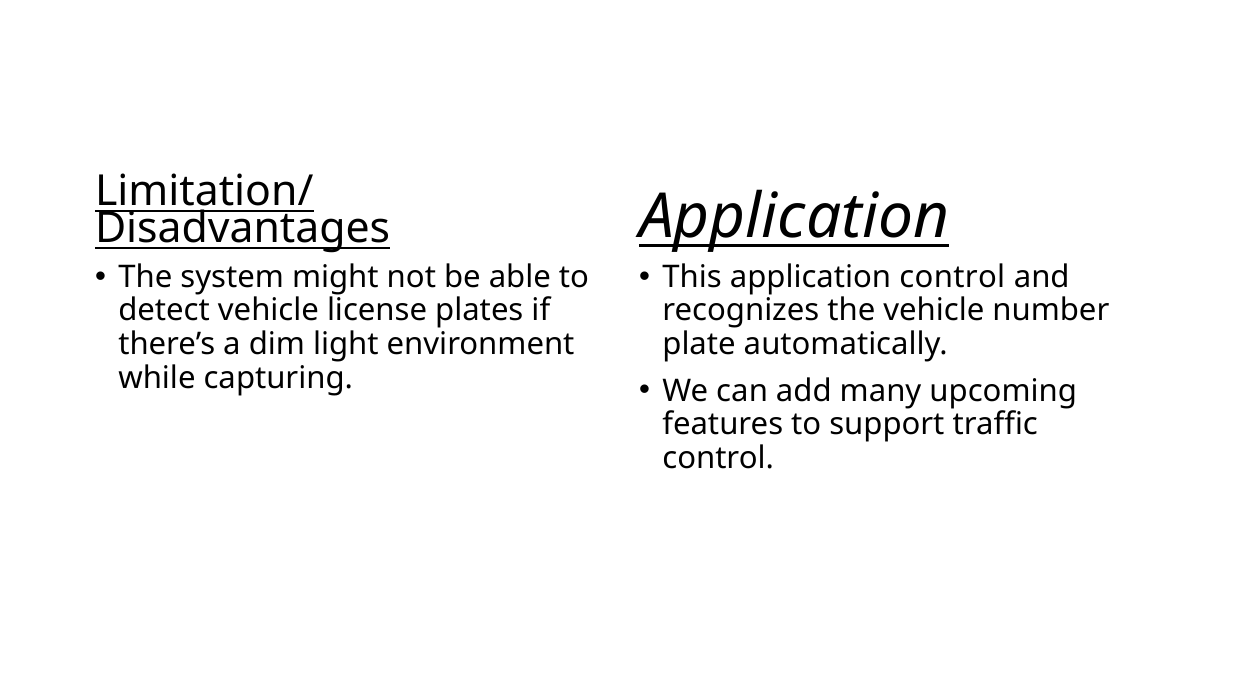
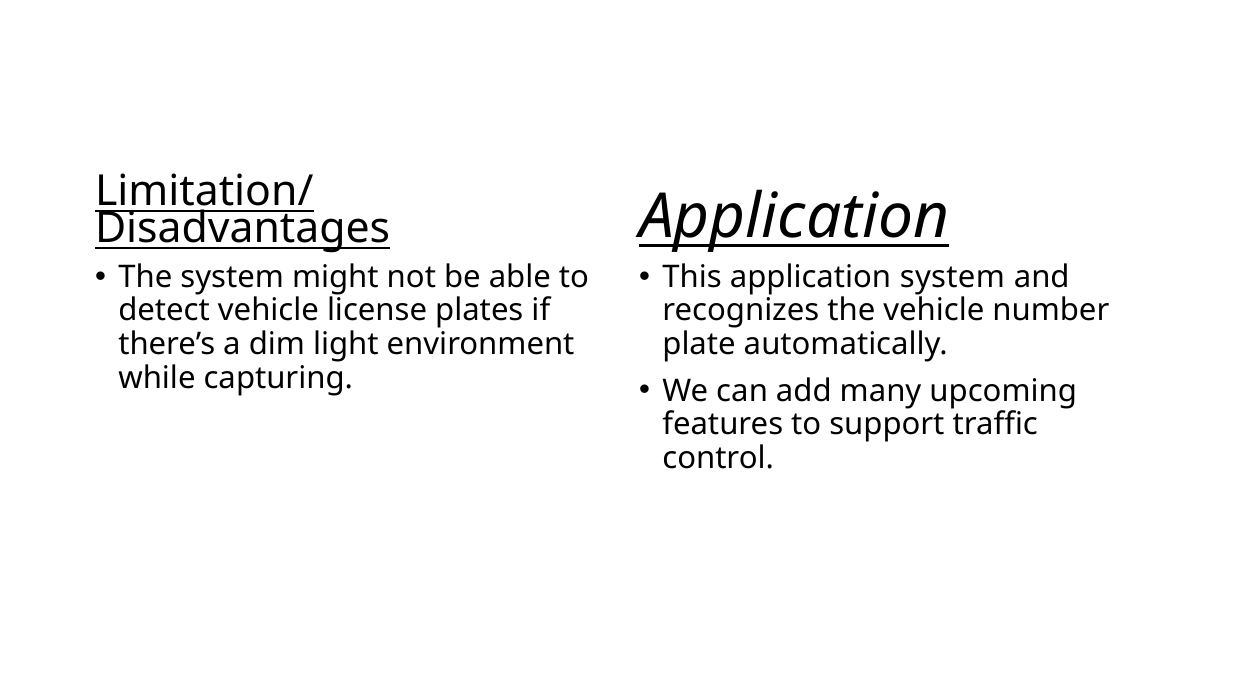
application control: control -> system (952, 277)
